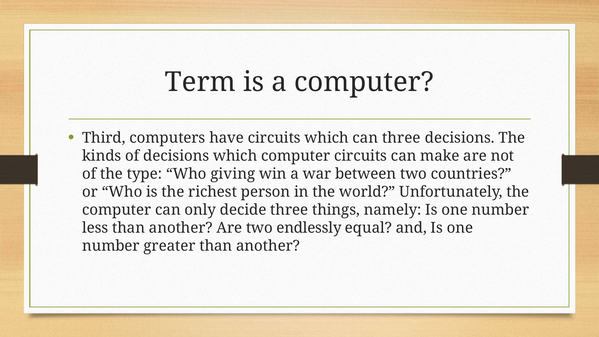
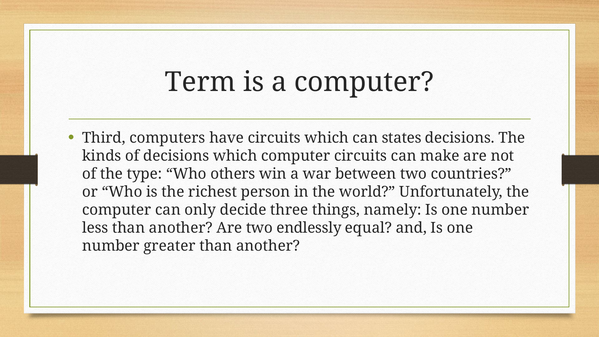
can three: three -> states (402, 138)
giving: giving -> others (233, 174)
